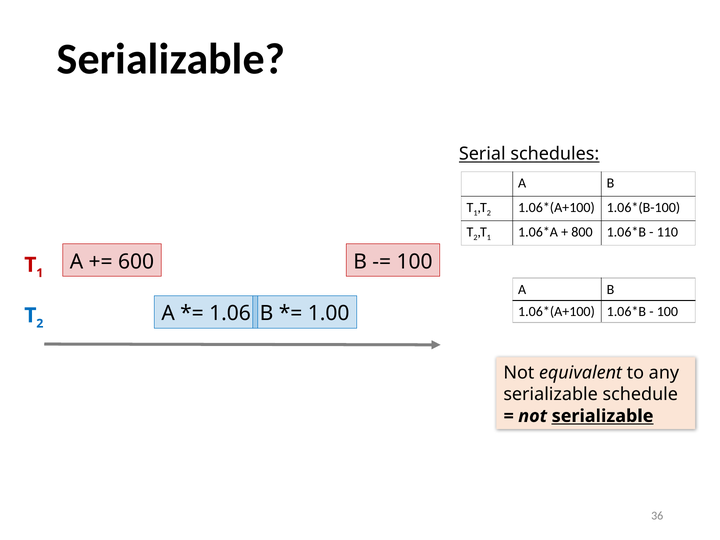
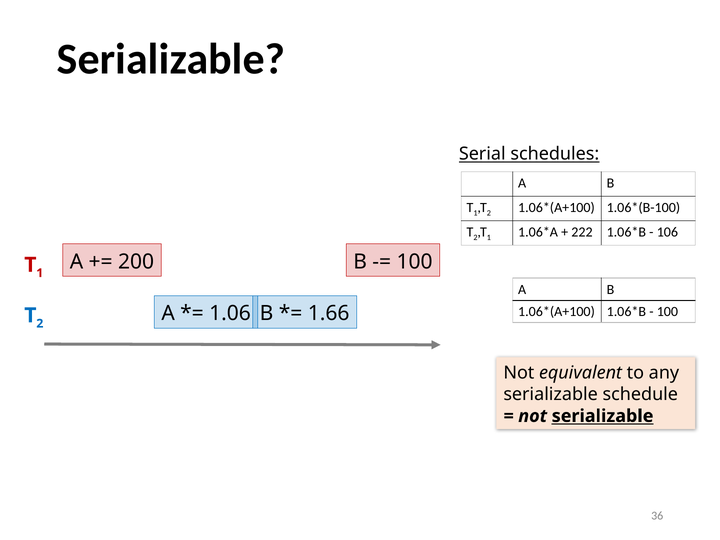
800: 800 -> 222 (582, 232)
110: 110 -> 106 (667, 232)
600: 600 -> 200 (136, 262)
1.00: 1.00 -> 1.66 (329, 313)
